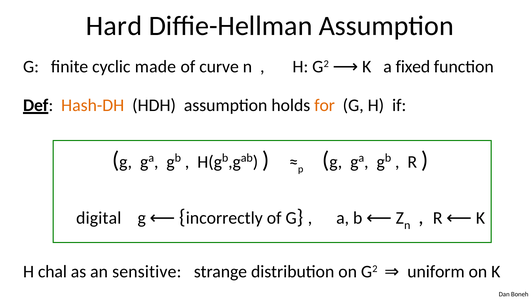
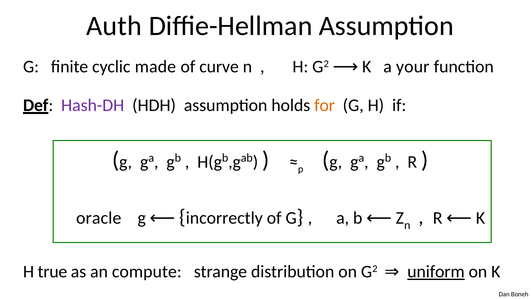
Hard: Hard -> Auth (114, 26)
fixed: fixed -> your (413, 67)
Hash-DH colour: orange -> purple (93, 105)
digital: digital -> oracle (99, 218)
chal: chal -> true (52, 271)
sensitive: sensitive -> compute (147, 271)
uniform underline: none -> present (436, 271)
